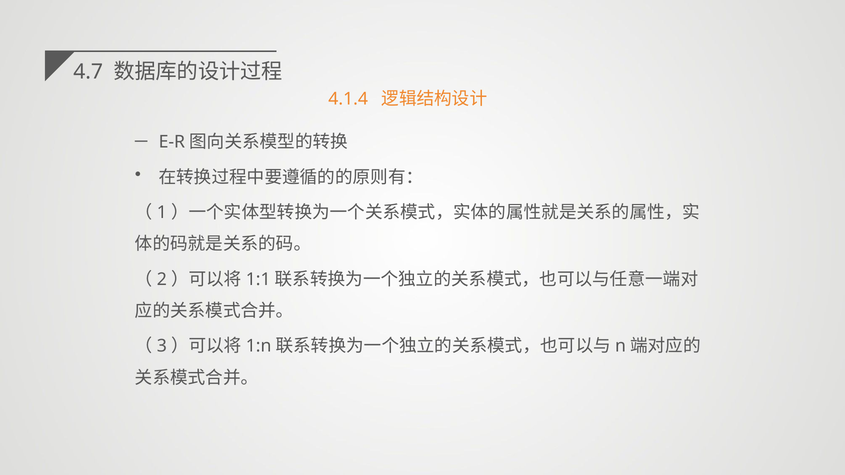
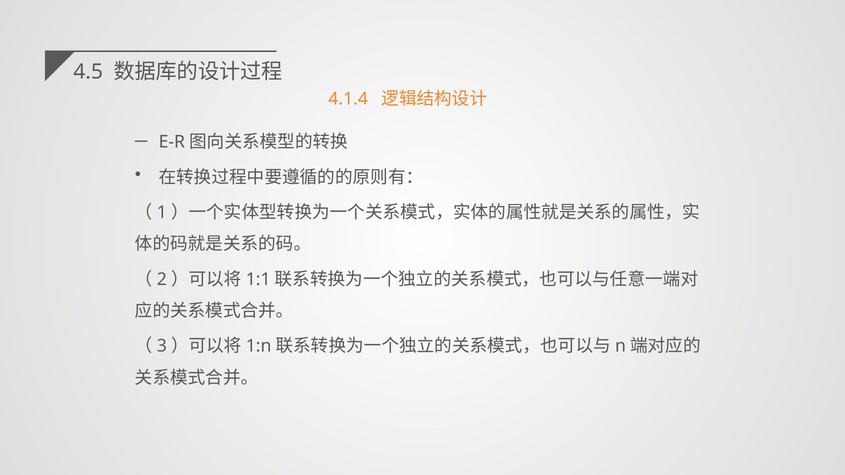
4.7: 4.7 -> 4.5 (88, 72)
